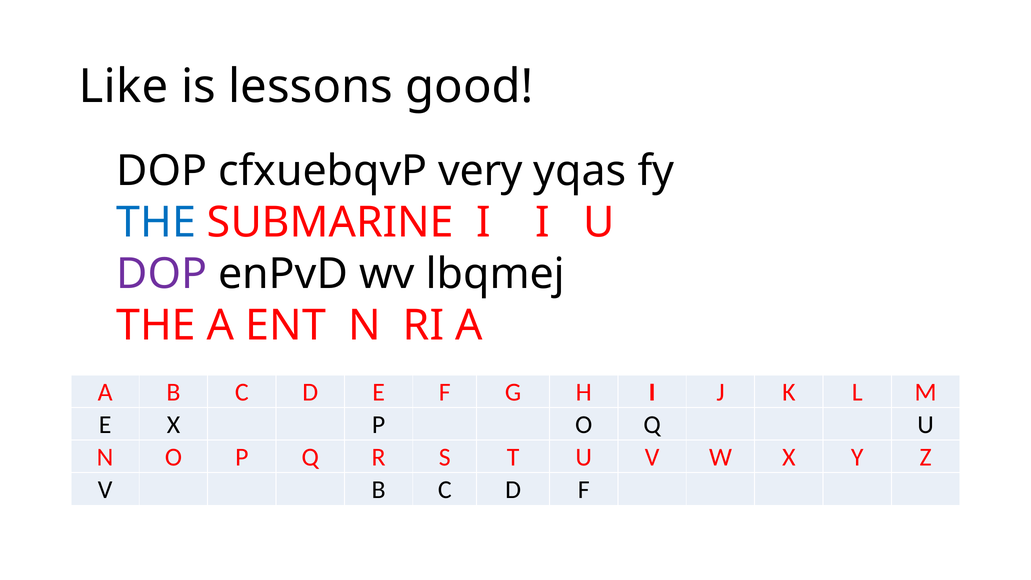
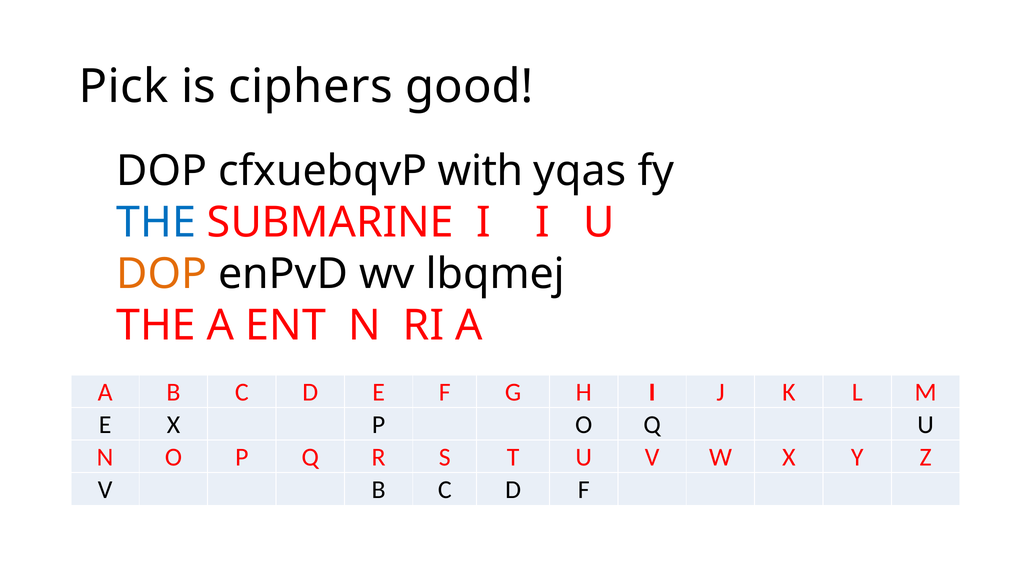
Like: Like -> Pick (124, 87)
lessons: lessons -> ciphers (310, 87)
very: very -> with (481, 171)
DOP colour: purple -> orange (162, 274)
